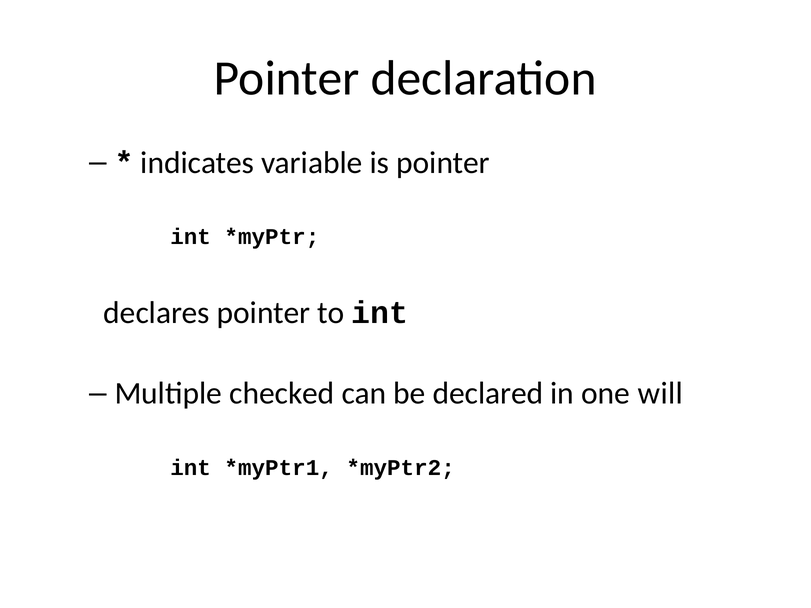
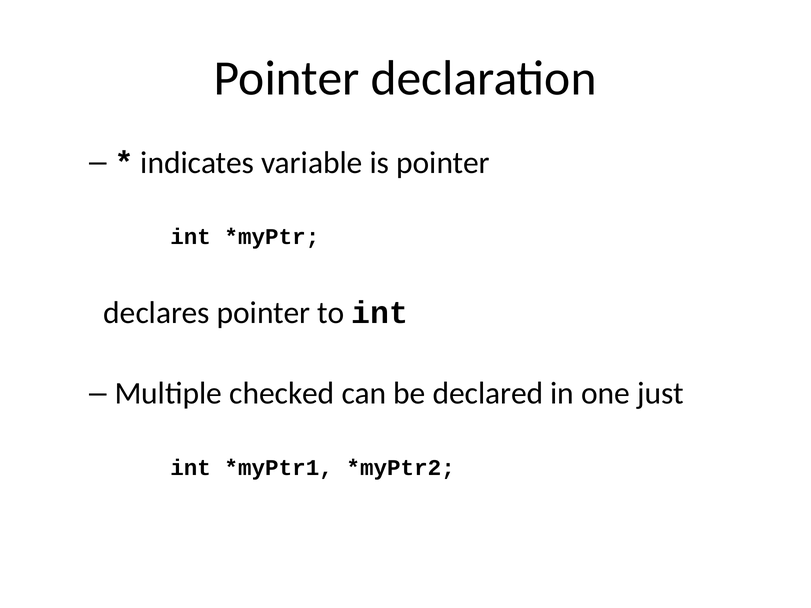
will: will -> just (660, 394)
